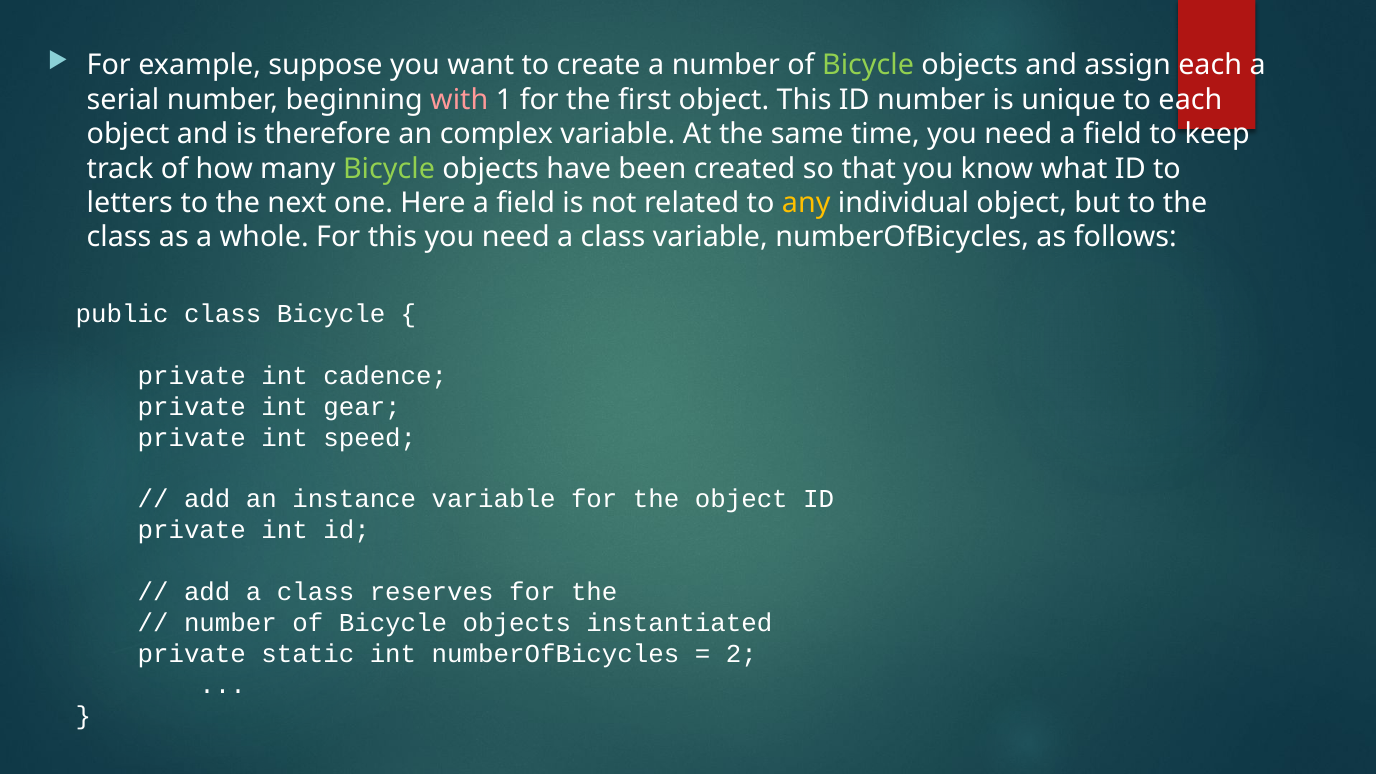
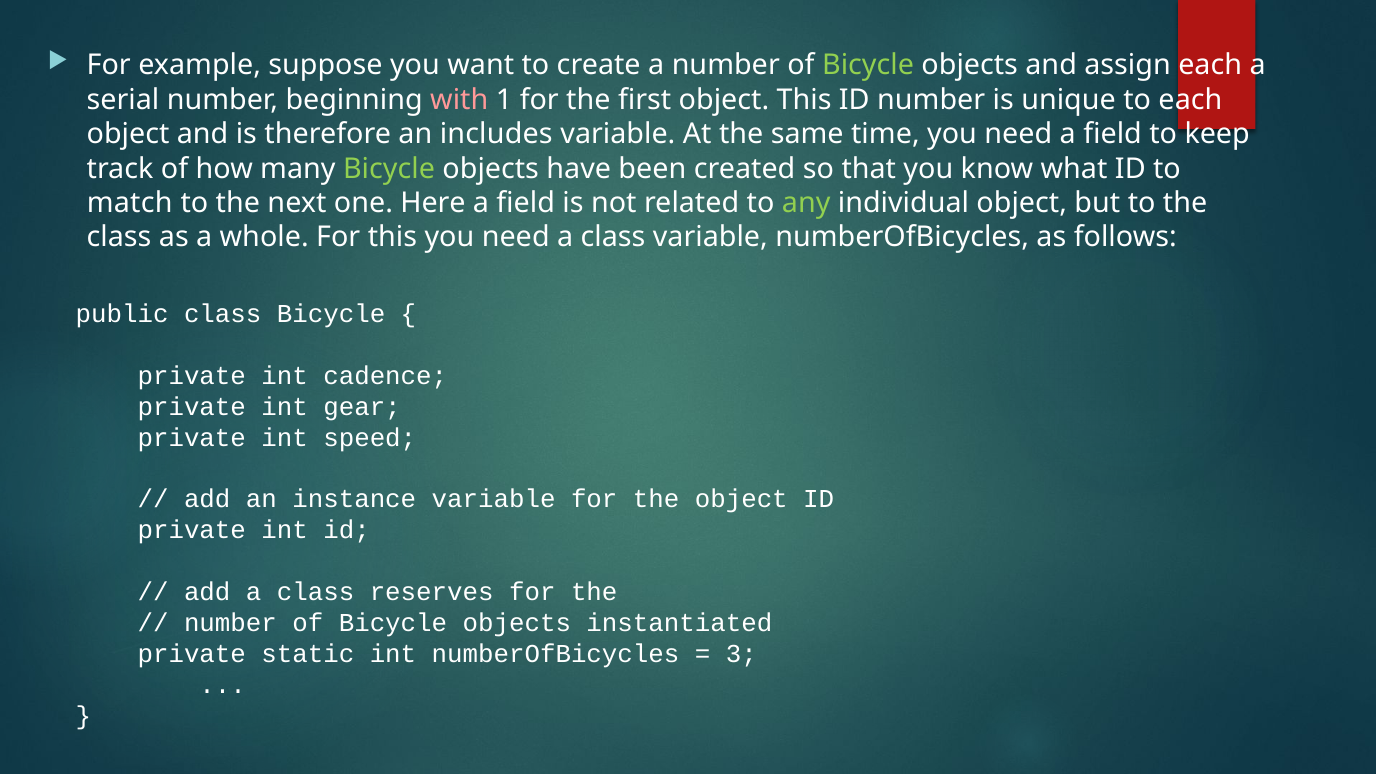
complex: complex -> includes (496, 134)
letters: letters -> match (130, 203)
any colour: yellow -> light green (806, 203)
2: 2 -> 3 (741, 654)
